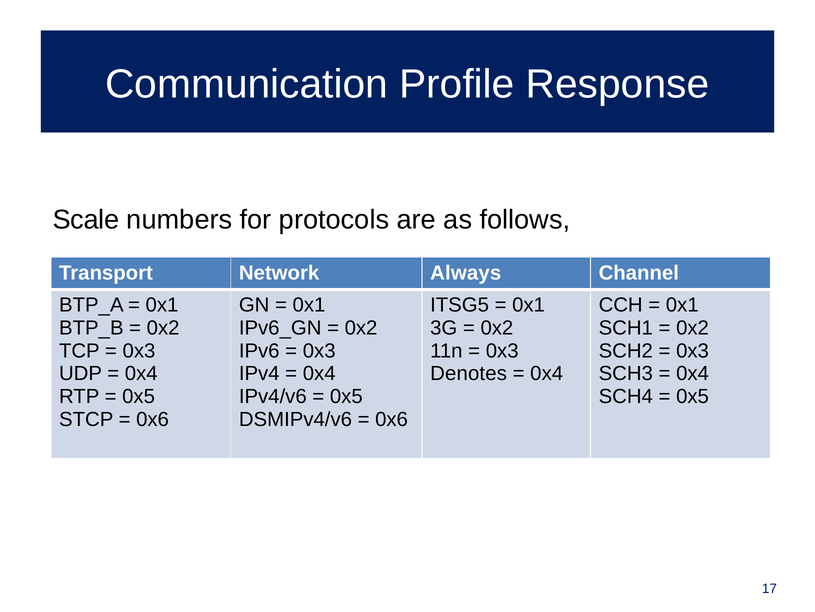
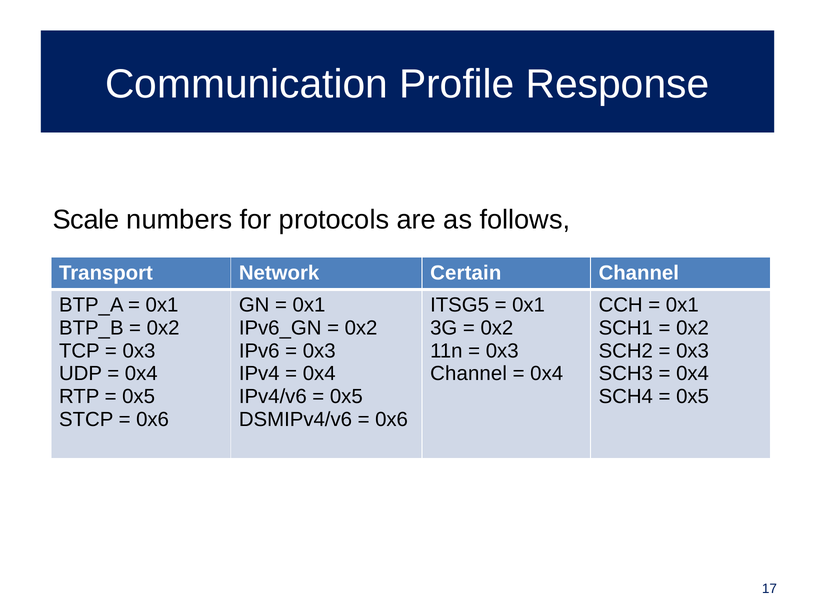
Always: Always -> Certain (466, 273)
Denotes: Denotes -> Channel (469, 373)
